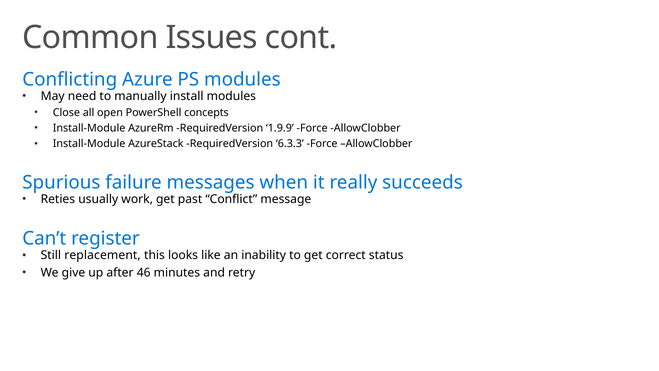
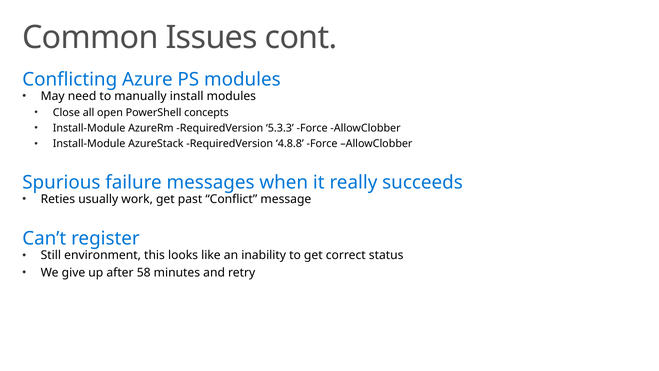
1.9.9: 1.9.9 -> 5.3.3 (280, 128)
6.3.3: 6.3.3 -> 4.8.8 (290, 144)
replacement: replacement -> environment (103, 255)
46: 46 -> 58 (144, 272)
